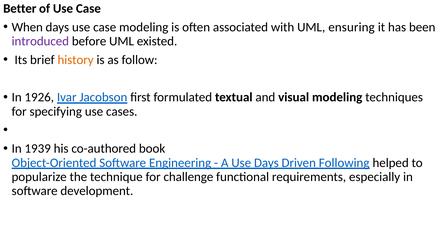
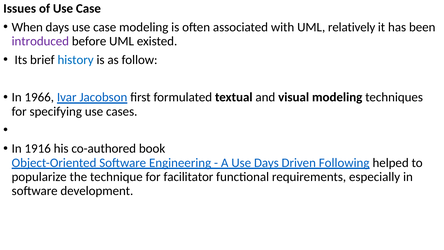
Better: Better -> Issues (20, 9)
ensuring: ensuring -> relatively (352, 27)
history colour: orange -> blue (76, 60)
1926: 1926 -> 1966 (39, 97)
1939: 1939 -> 1916 (38, 149)
challenge: challenge -> facilitator (188, 177)
